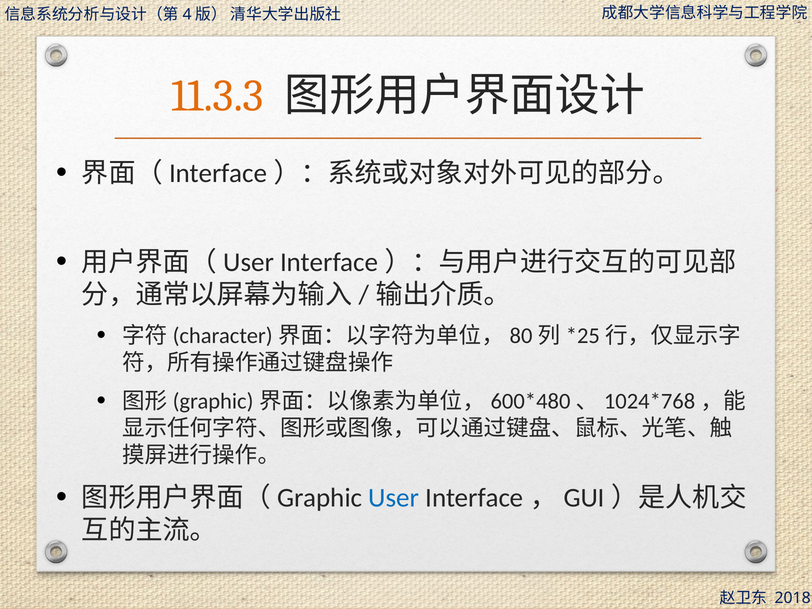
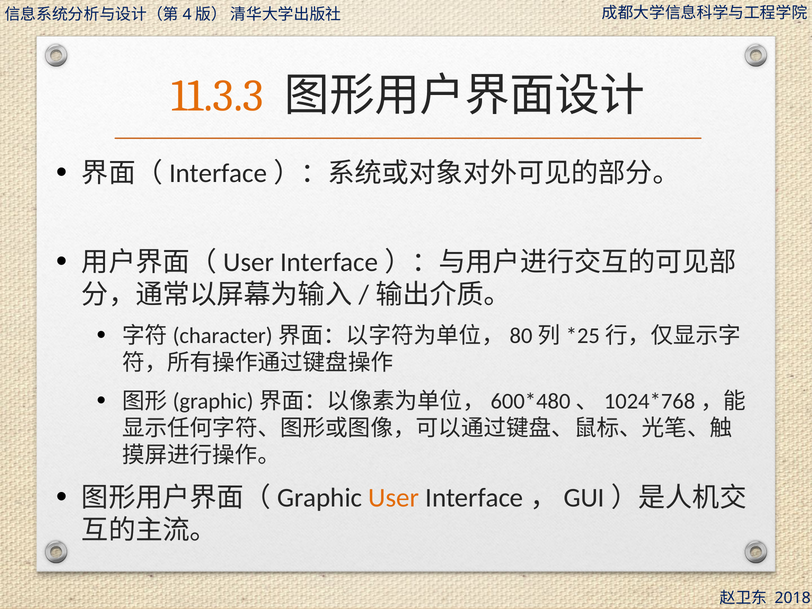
User colour: blue -> orange (394, 498)
